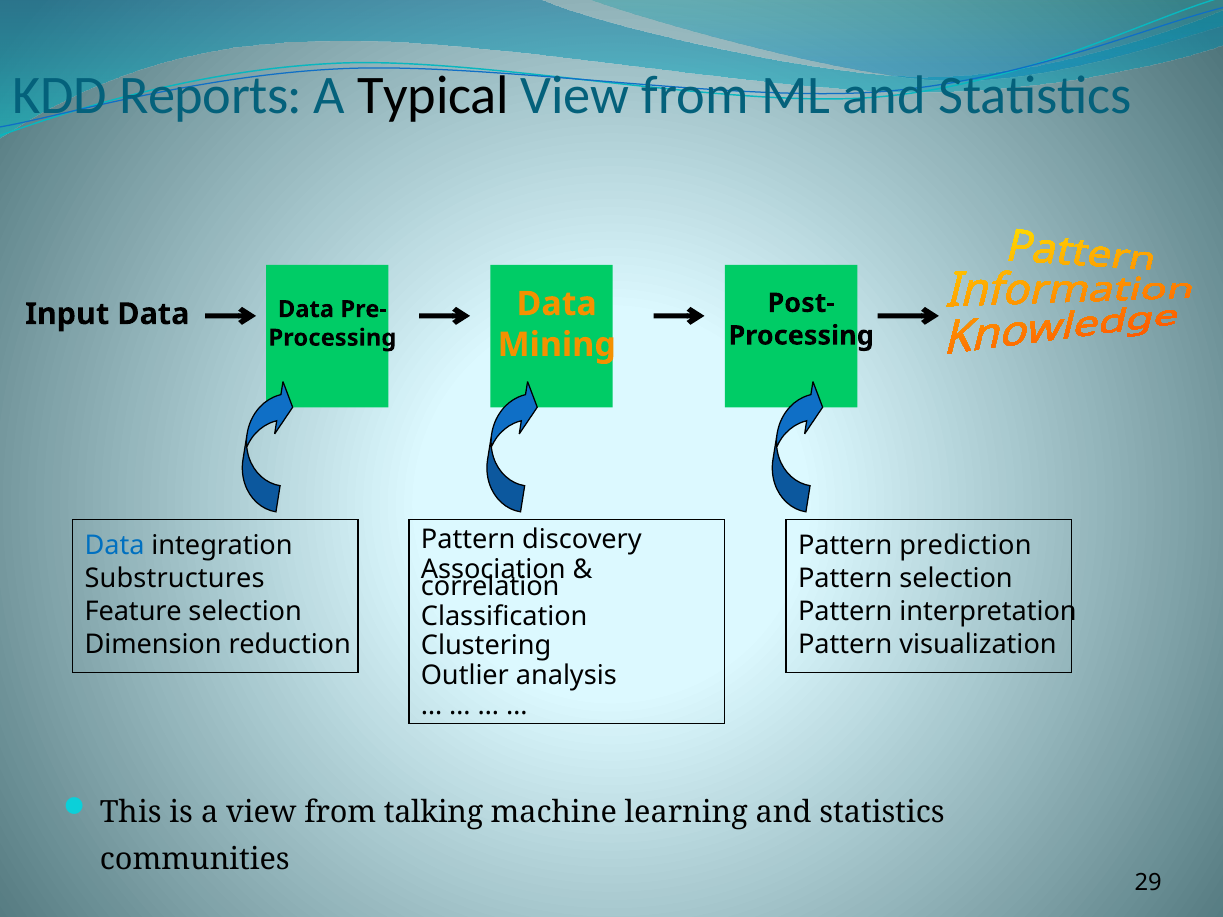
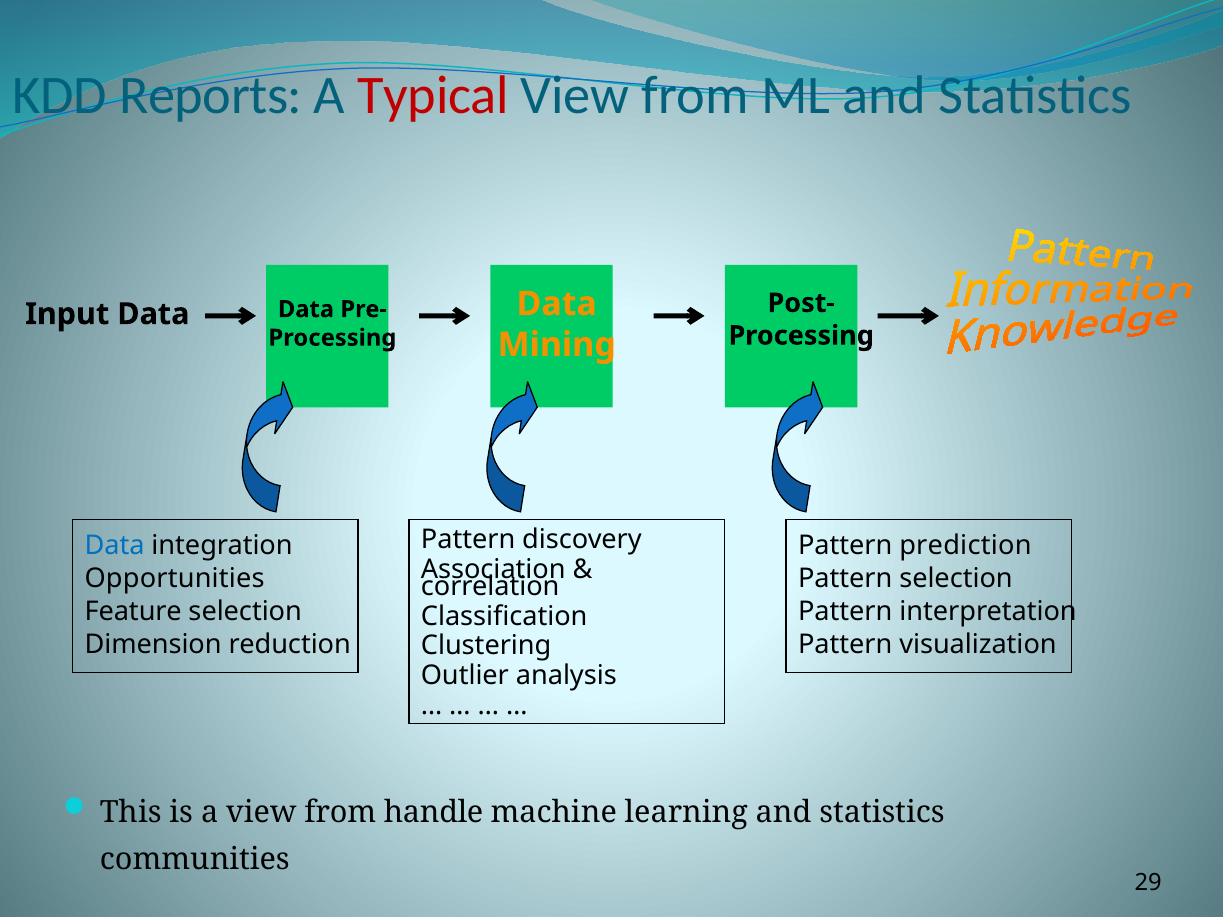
Typical colour: black -> red (433, 96)
Substructures: Substructures -> Opportunities (175, 579)
talking: talking -> handle (434, 812)
